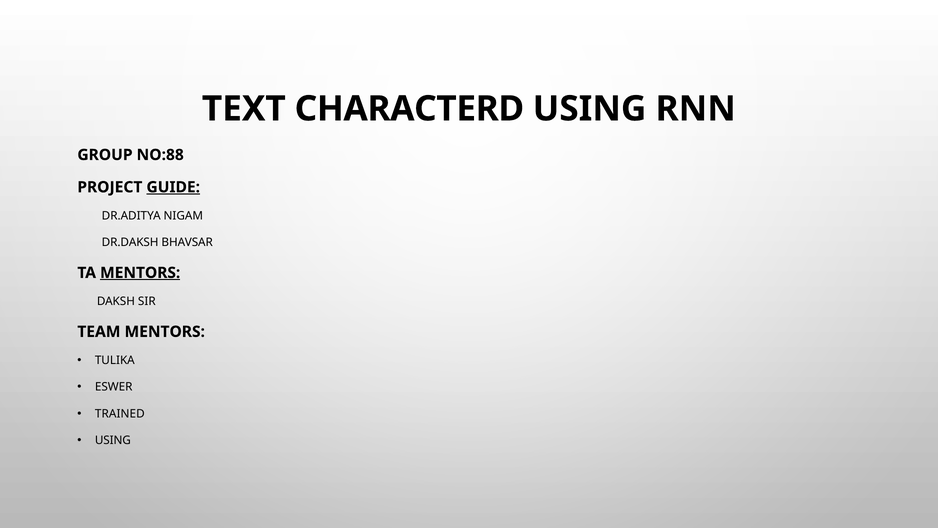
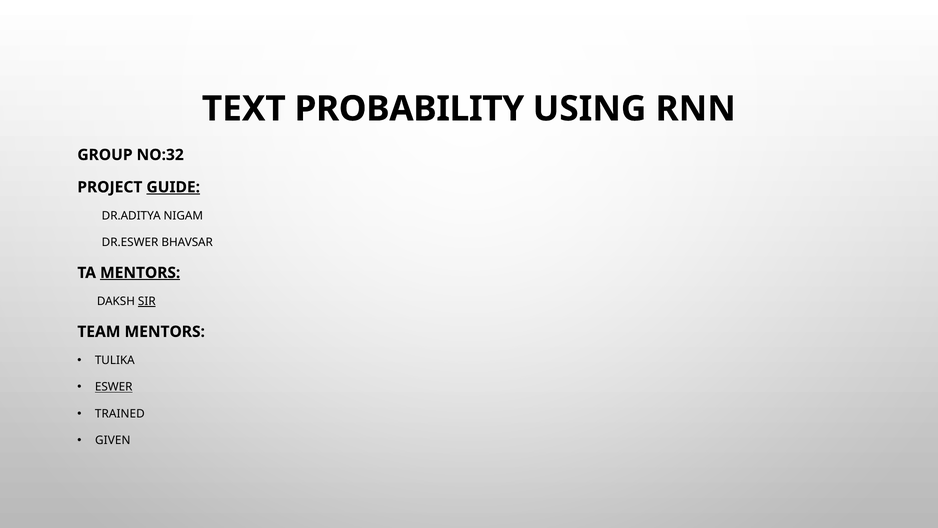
CHARACTERD: CHARACTERD -> PROBABILITY (409, 109)
NO:88: NO:88 -> NO:32 (160, 155)
DR.DAKSH: DR.DAKSH -> DR.ESWER (130, 242)
SIR underline: none -> present (147, 301)
ESWER underline: none -> present (114, 387)
USING: USING -> GIVEN (113, 440)
